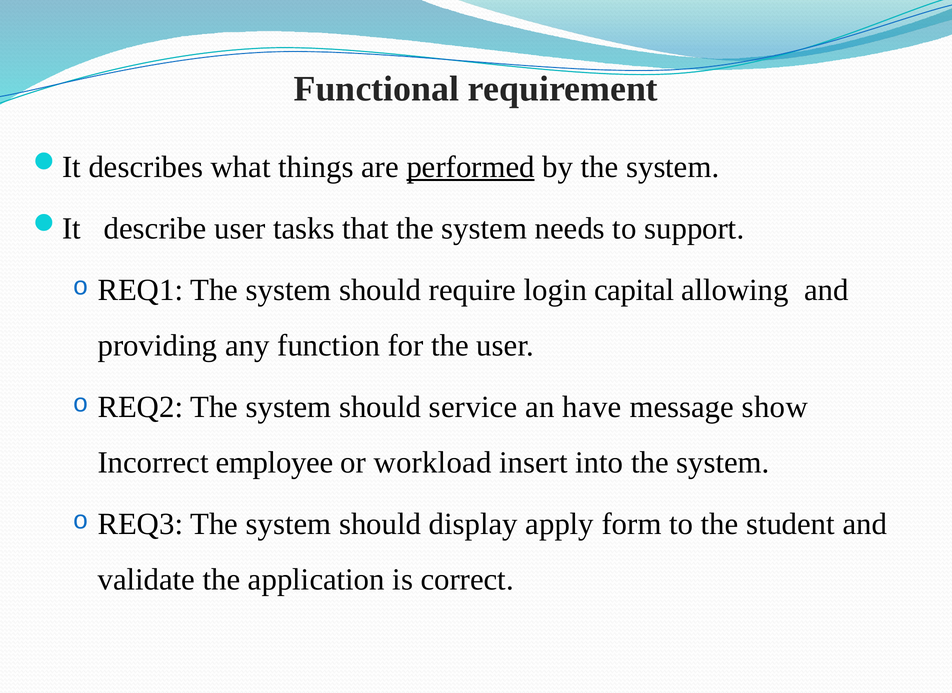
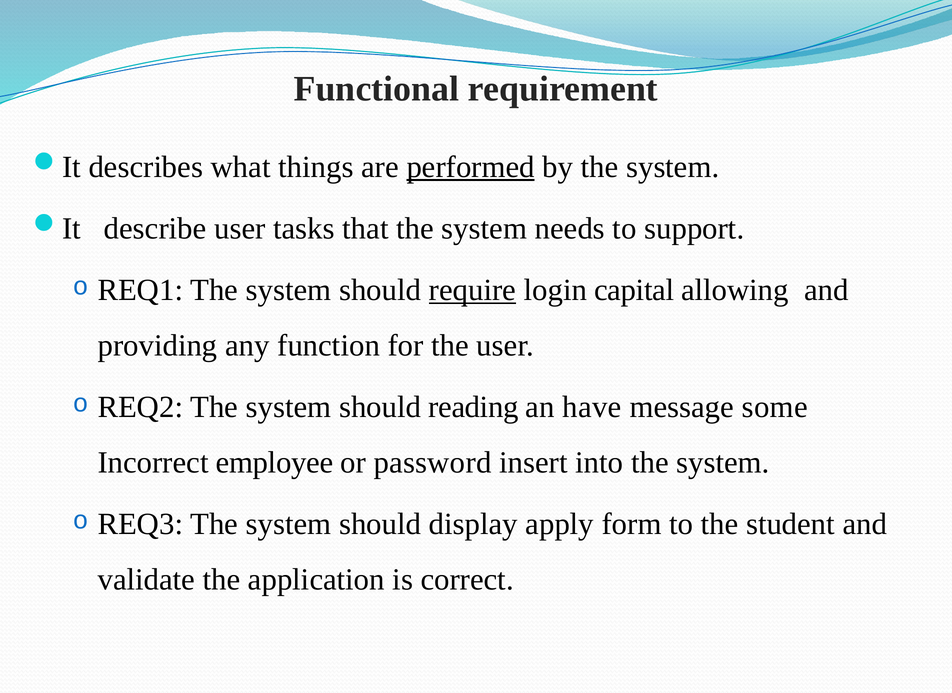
require underline: none -> present (472, 290)
service: service -> reading (473, 407)
show: show -> some (775, 407)
workload: workload -> password (433, 463)
